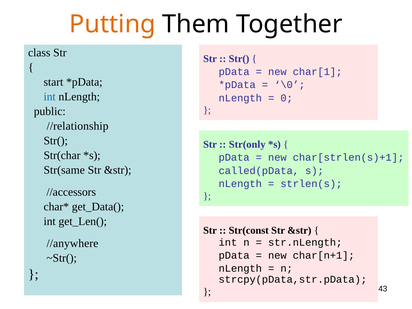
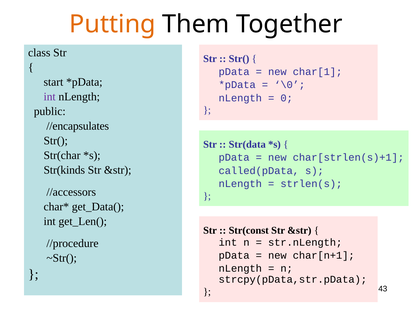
int colour: blue -> purple (50, 97)
//relationship: //relationship -> //encapsulates (78, 126)
Str(only: Str(only -> Str(data (247, 145)
Str(same: Str(same -> Str(kinds (64, 170)
//anywhere: //anywhere -> //procedure (72, 243)
